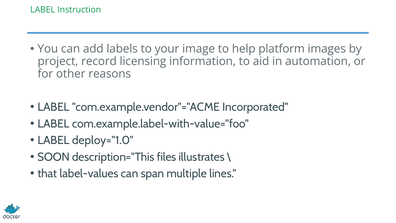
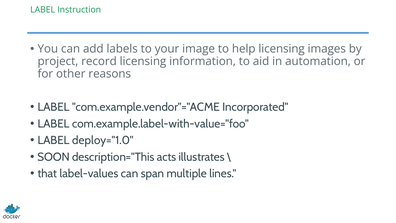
help platform: platform -> licensing (282, 49)
files: files -> acts (167, 157)
